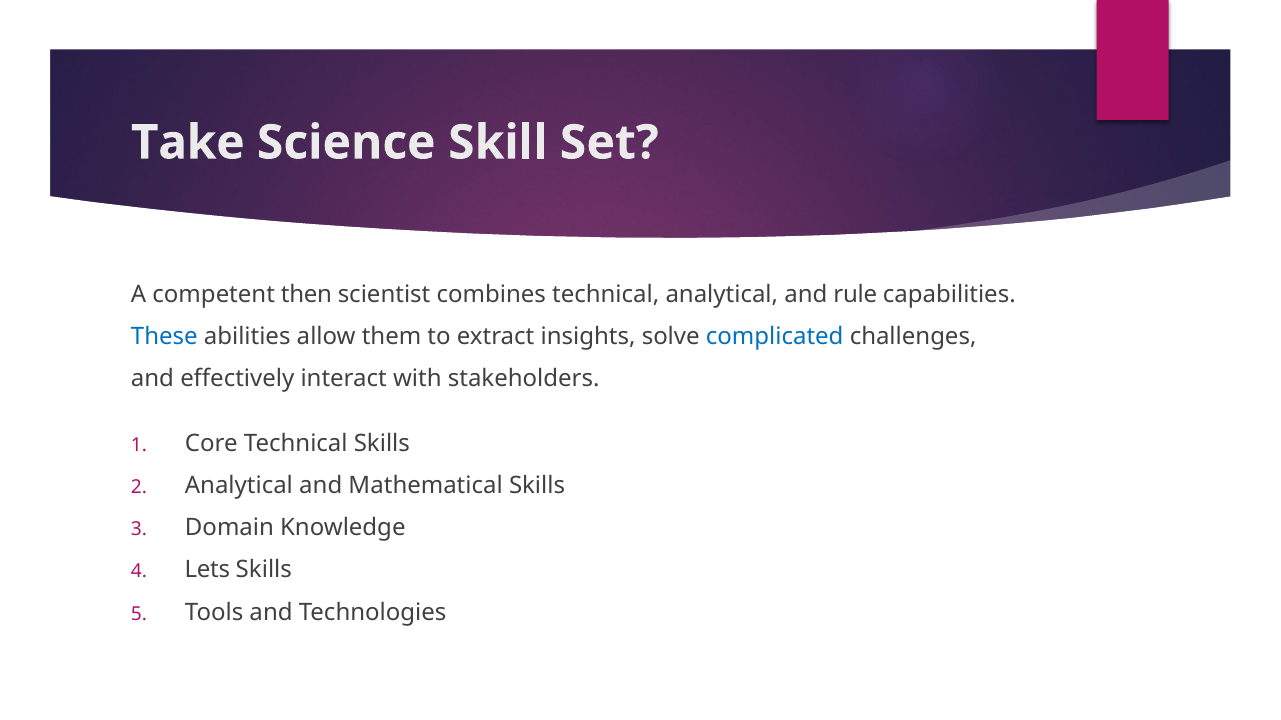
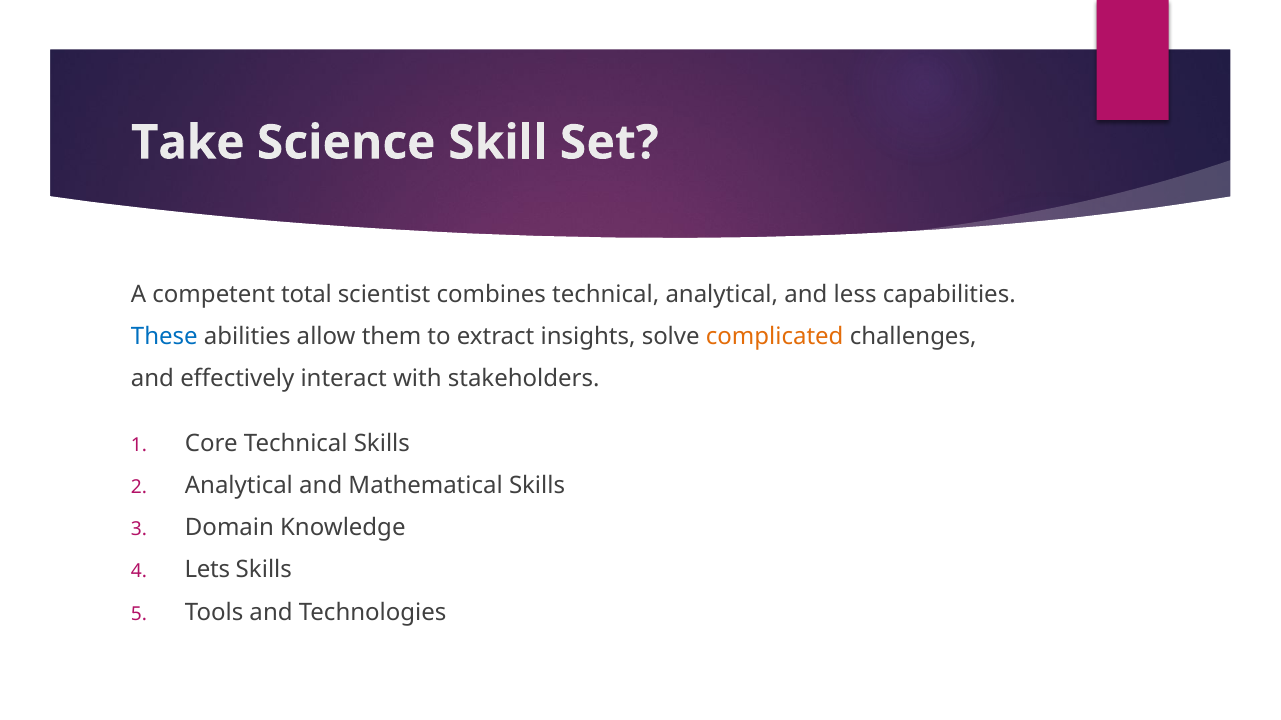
then: then -> total (306, 294)
rule: rule -> less (855, 294)
complicated colour: blue -> orange (775, 337)
